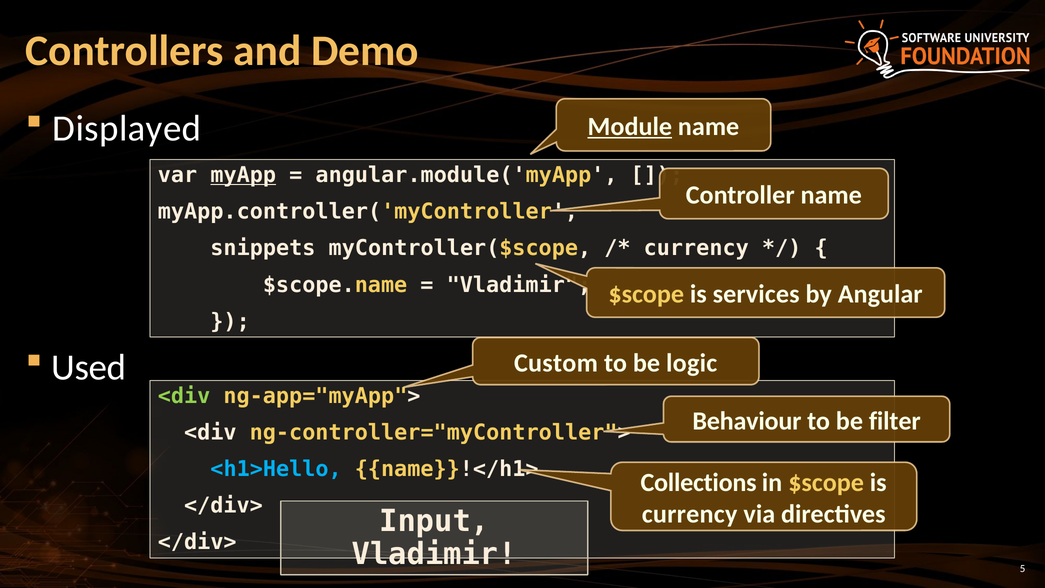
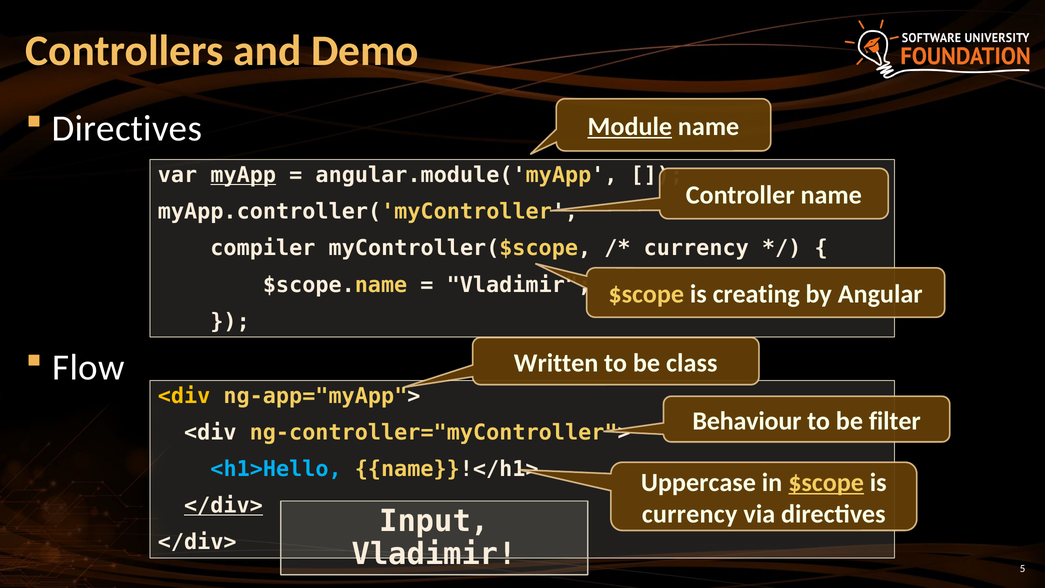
Displayed: Displayed -> Directives (127, 129)
snippets: snippets -> compiler (263, 248)
services: services -> creating (756, 294)
Used: Used -> Flow (88, 368)
Custom: Custom -> Written (556, 363)
logic: logic -> class (692, 363)
<div colour: light green -> yellow (184, 396)
Collections: Collections -> Uppercase (698, 482)
$scope underline: none -> present (826, 482)
</div> underline: none -> present (223, 506)
